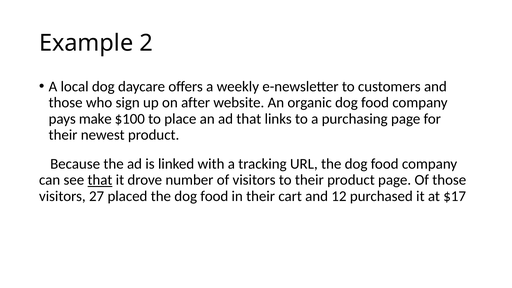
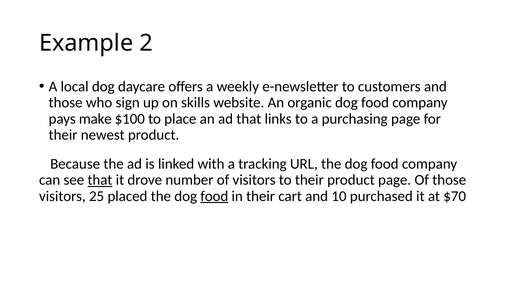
after: after -> skills (196, 103)
27: 27 -> 25 (97, 196)
food underline: none -> present (214, 196)
12: 12 -> 10 (339, 196)
$17: $17 -> $70 (455, 196)
